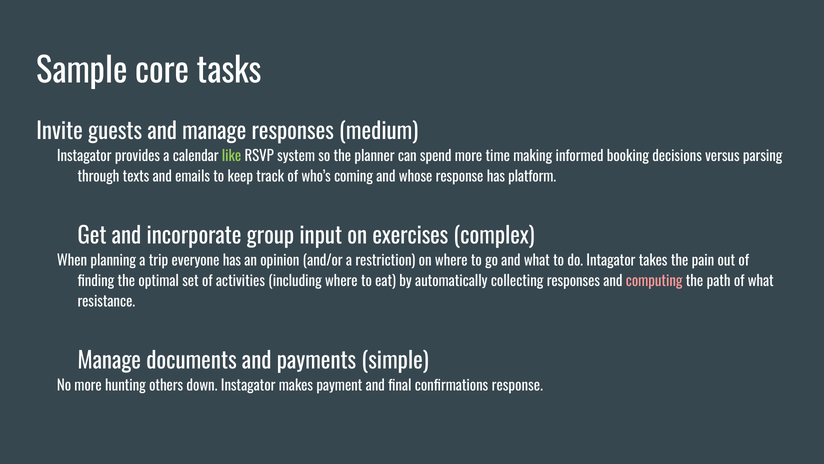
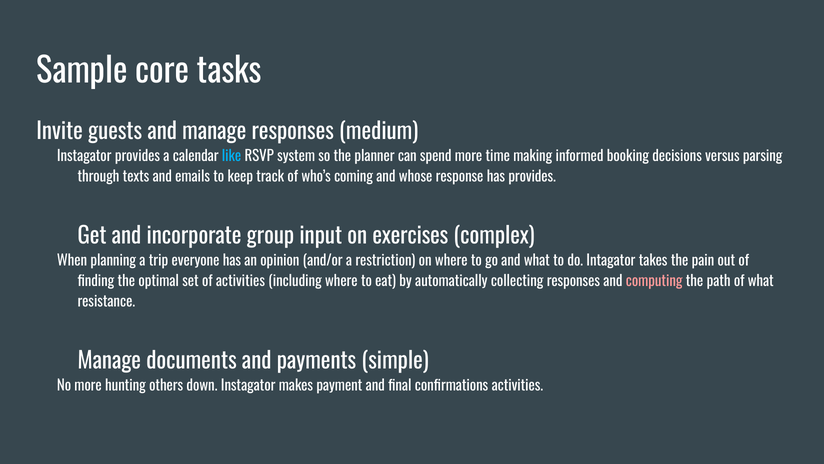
like colour: light green -> light blue (232, 156)
has platform: platform -> provides (532, 177)
confirmations response: response -> activities (517, 385)
